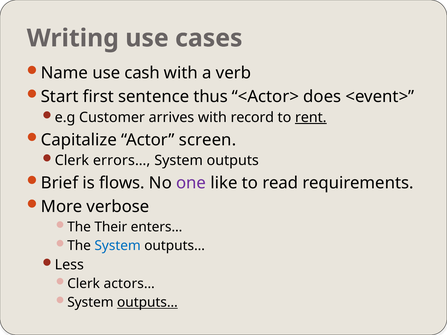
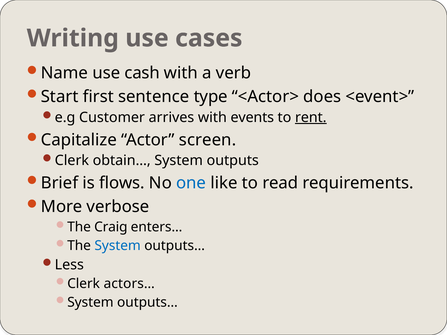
thus: thus -> type (211, 97)
record: record -> events (252, 118)
errors…: errors… -> obtain… (122, 161)
one colour: purple -> blue (191, 183)
Their: Their -> Craig (111, 227)
outputs… underline: present -> none (147, 303)
